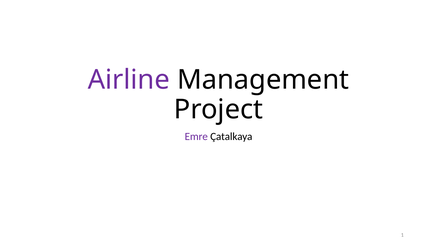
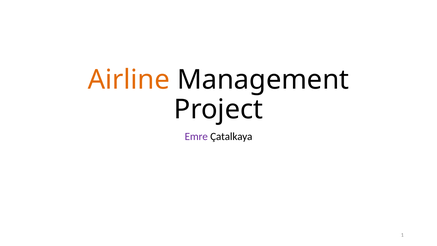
Airline colour: purple -> orange (129, 80)
